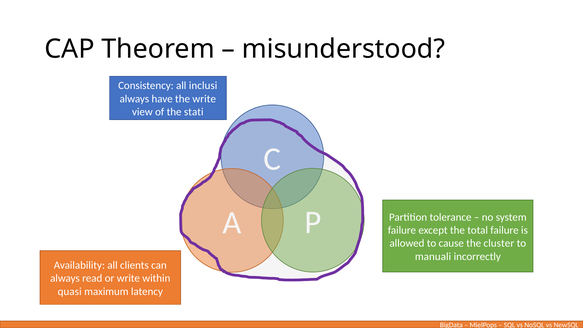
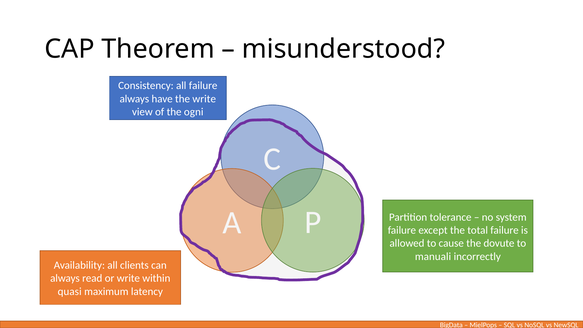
all inclusi: inclusi -> failure (203, 86)
stati: stati -> ogni (194, 112)
cluster: cluster -> dovute (499, 243)
